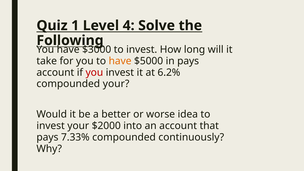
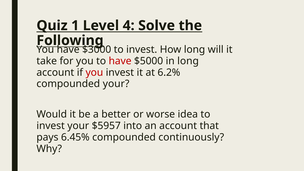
have colour: orange -> red (120, 61)
in pays: pays -> long (188, 61)
$2000: $2000 -> $5957 (106, 126)
7.33%: 7.33% -> 6.45% (75, 137)
